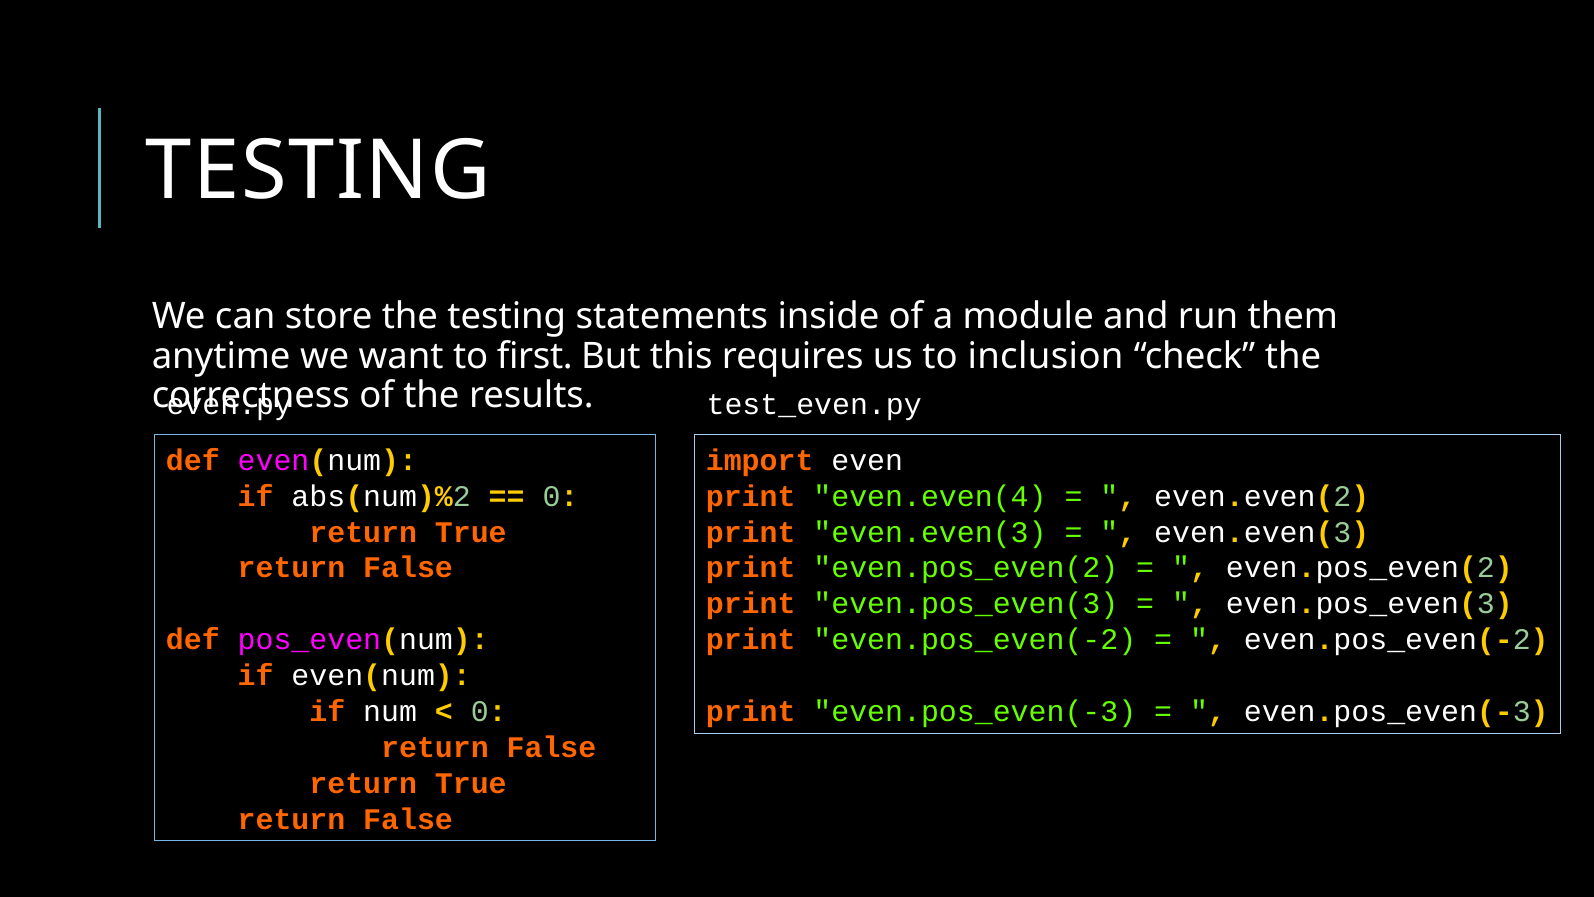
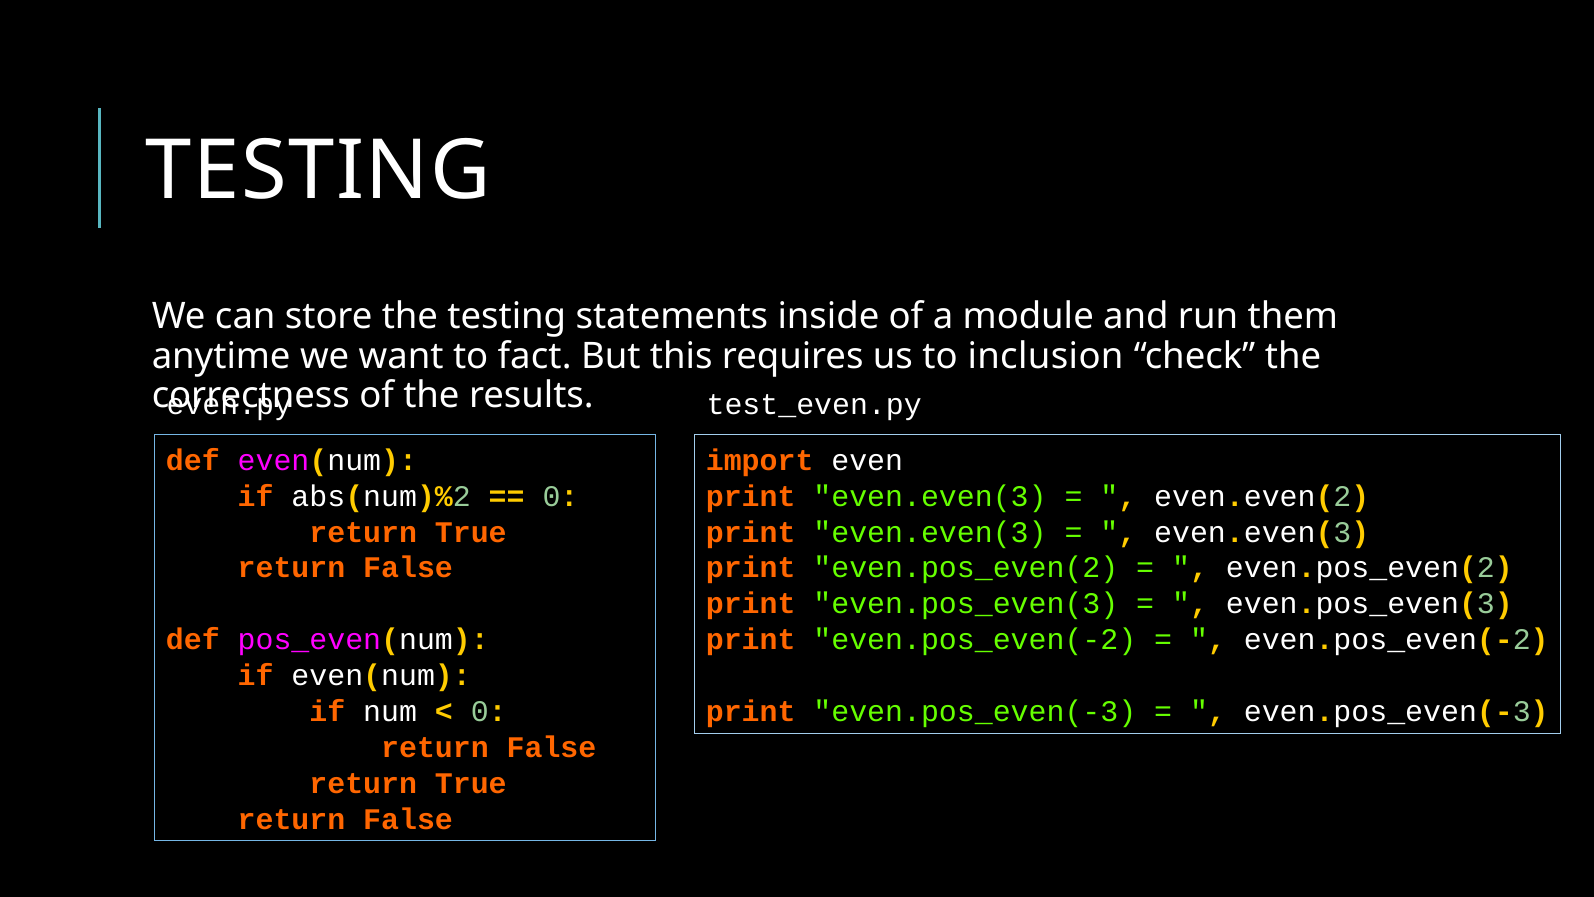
first: first -> fact (535, 356)
even.even(4: even.even(4 -> even.even(3 (930, 496)
